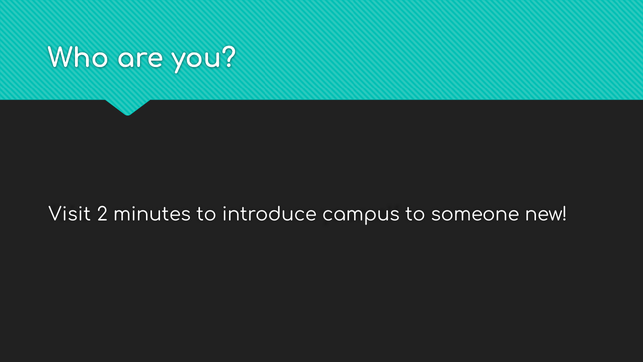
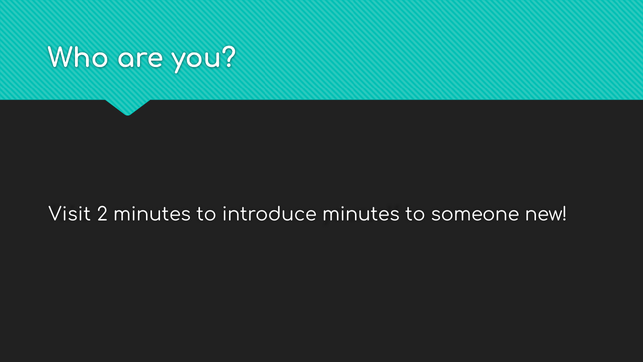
introduce campus: campus -> minutes (361, 214)
